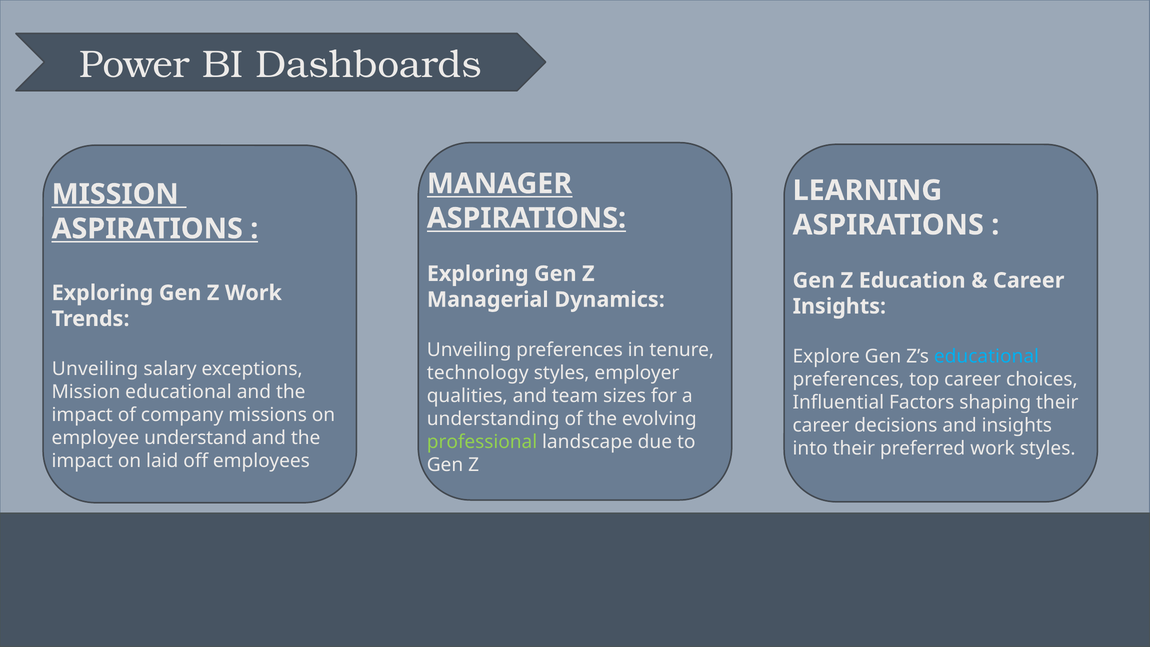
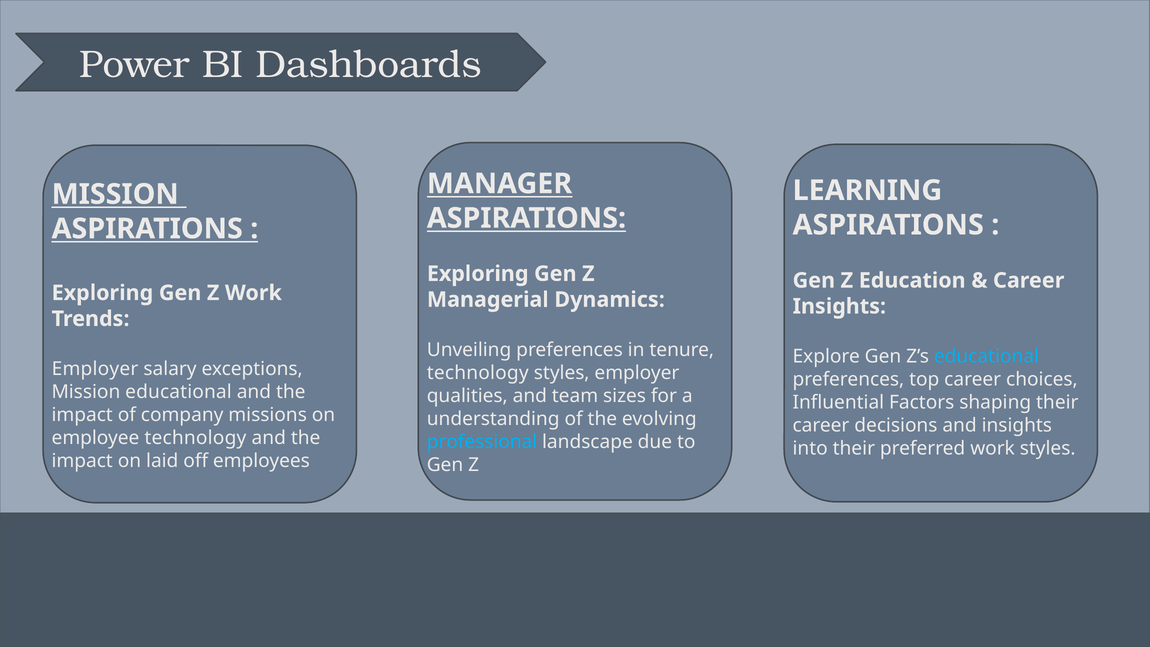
Unveiling: Unveiling -> Employer (95, 369)
employee understand: understand -> technology (195, 438)
professional colour: light green -> light blue (482, 442)
